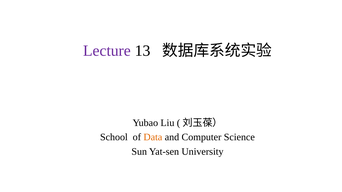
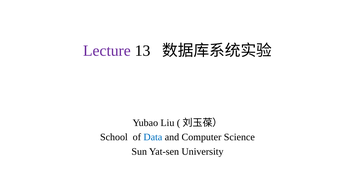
Data colour: orange -> blue (153, 137)
